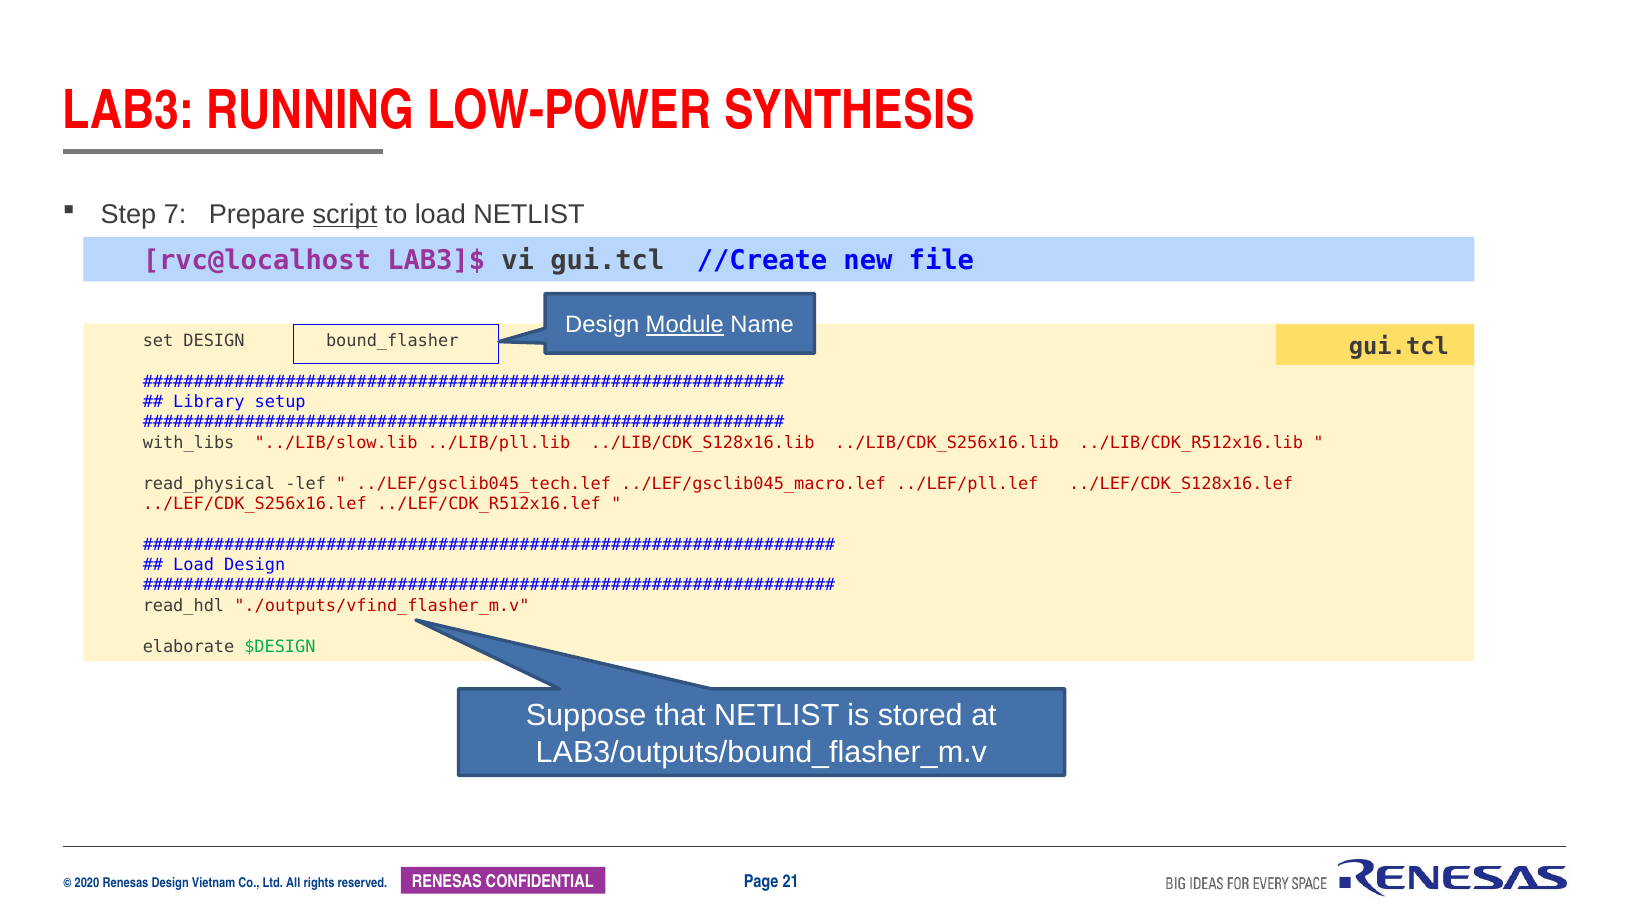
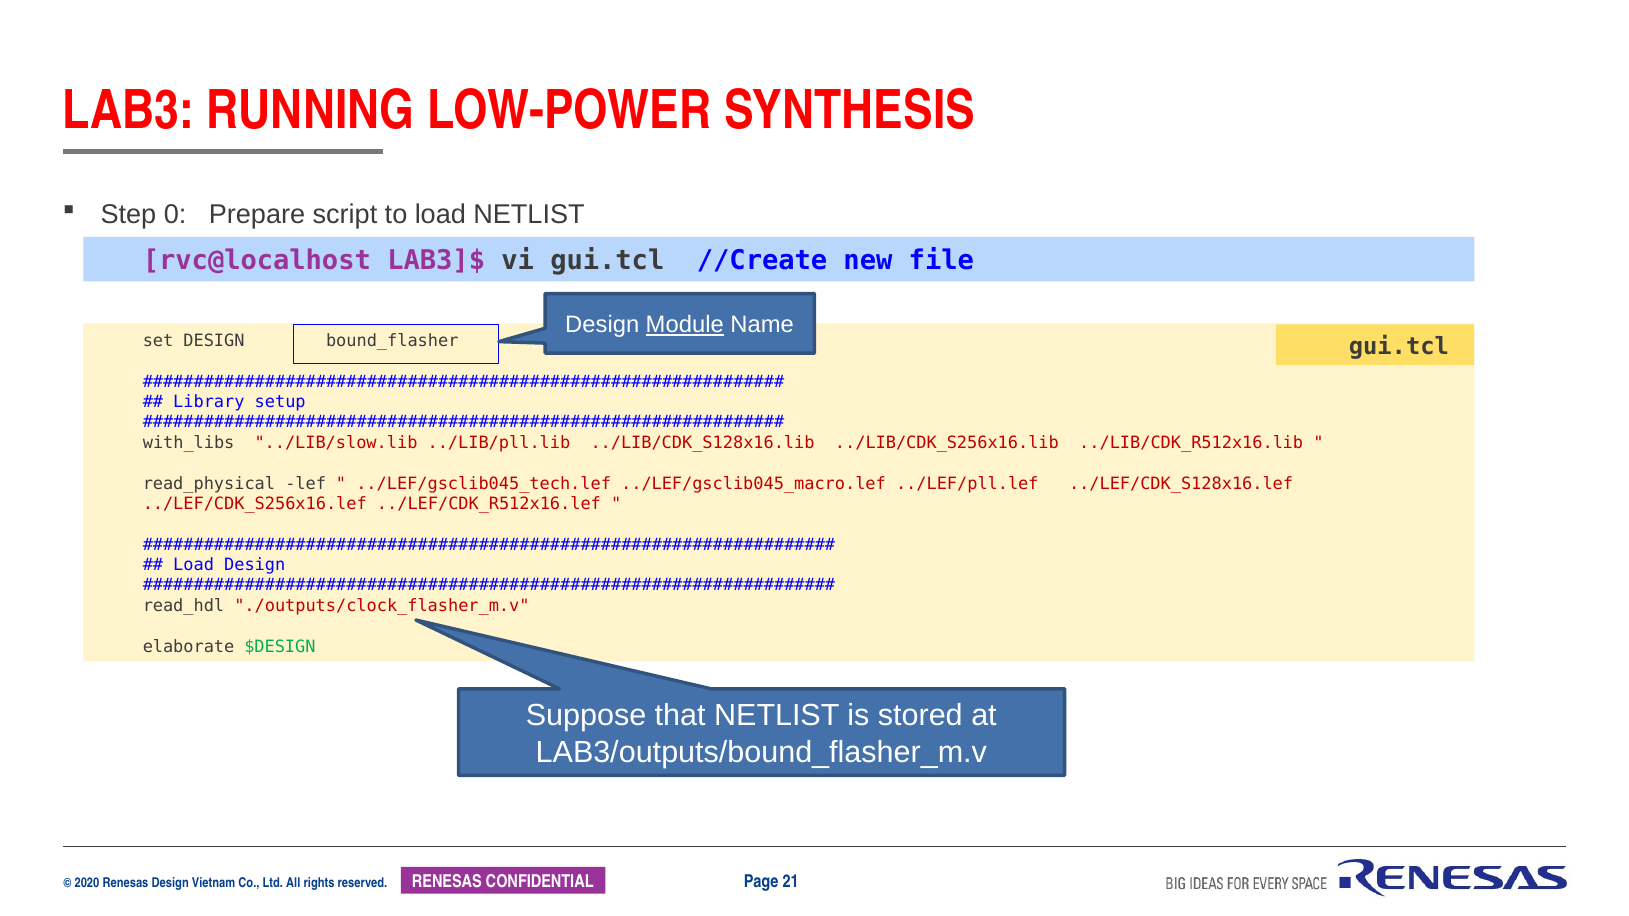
7: 7 -> 0 (175, 215)
script underline: present -> none (345, 215)
./outputs/vfind_flasher_m.v: ./outputs/vfind_flasher_m.v -> ./outputs/clock_flasher_m.v (382, 606)
